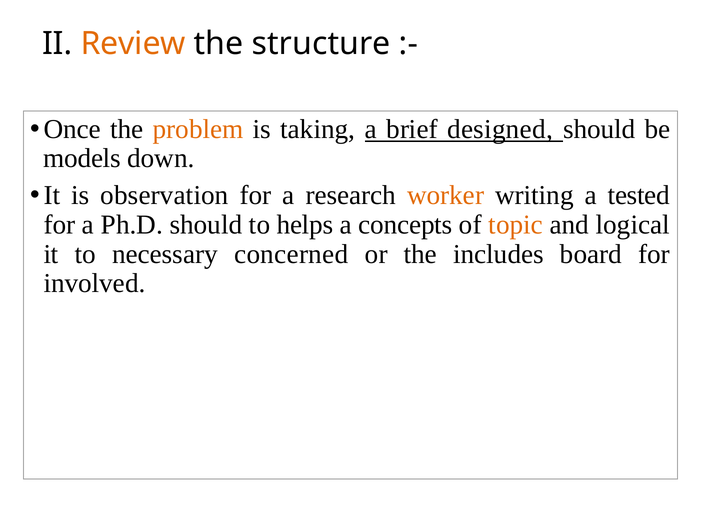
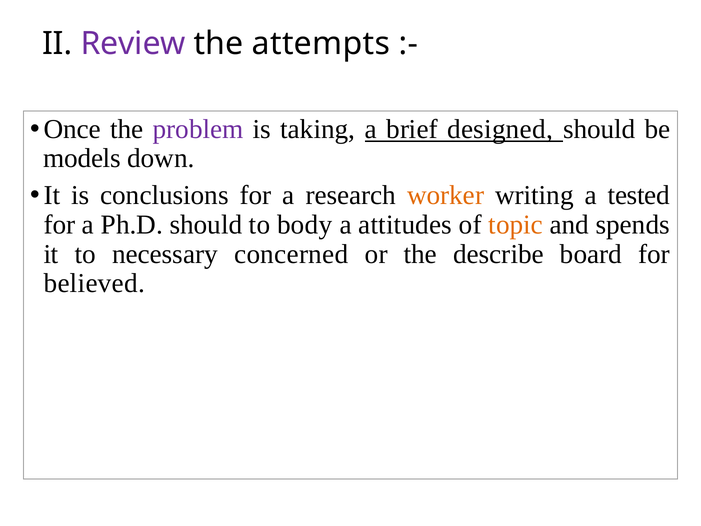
Review colour: orange -> purple (133, 44)
structure: structure -> attempts (321, 44)
problem colour: orange -> purple (198, 129)
observation: observation -> conclusions (165, 195)
helps: helps -> body (305, 225)
concepts: concepts -> attitudes (405, 225)
logical: logical -> spends (633, 225)
includes: includes -> describe (498, 254)
involved: involved -> believed (94, 283)
